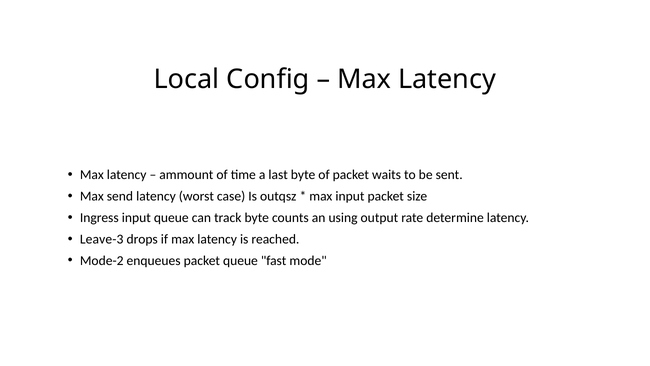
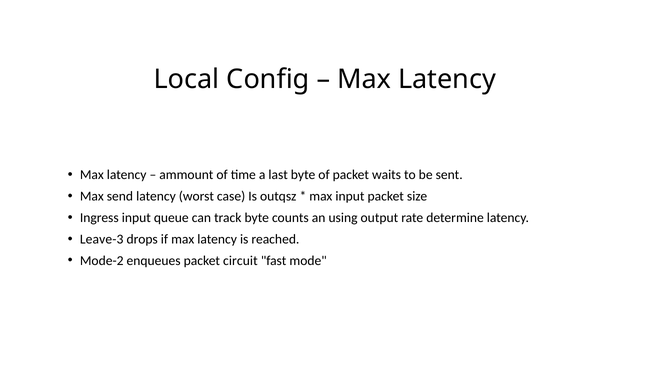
packet queue: queue -> circuit (240, 260)
